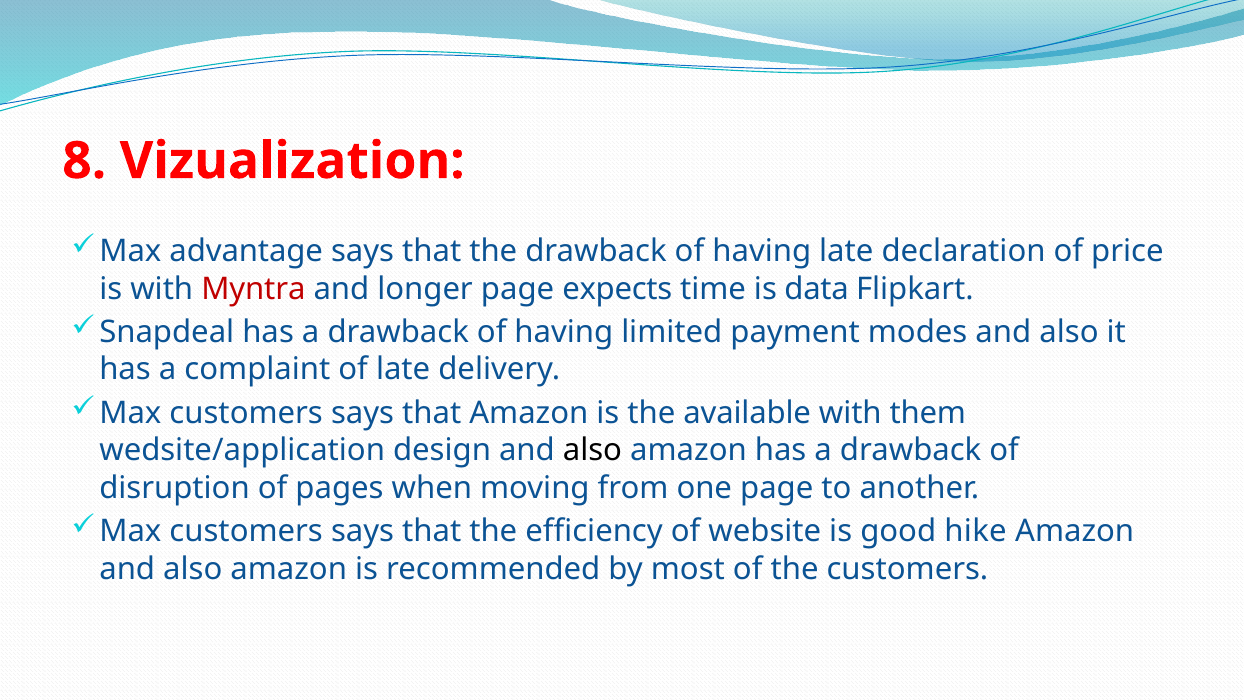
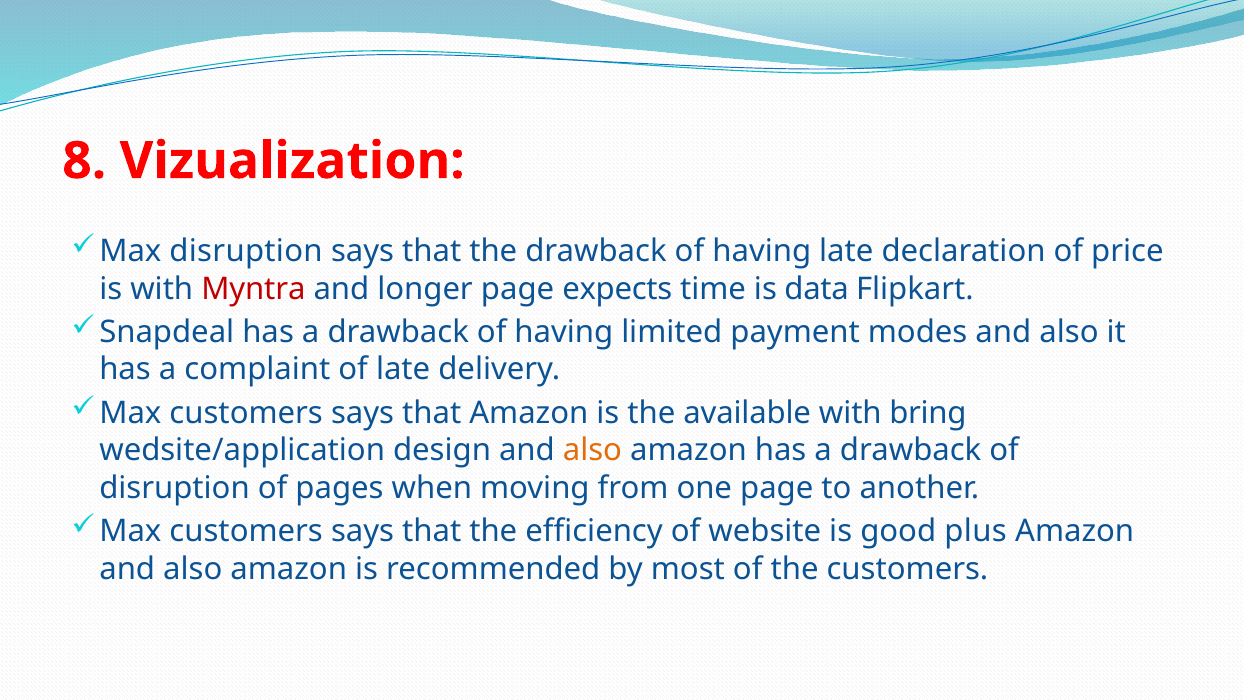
Max advantage: advantage -> disruption (246, 251)
them: them -> bring (928, 413)
also colour: black -> orange (592, 450)
hike: hike -> plus (976, 531)
